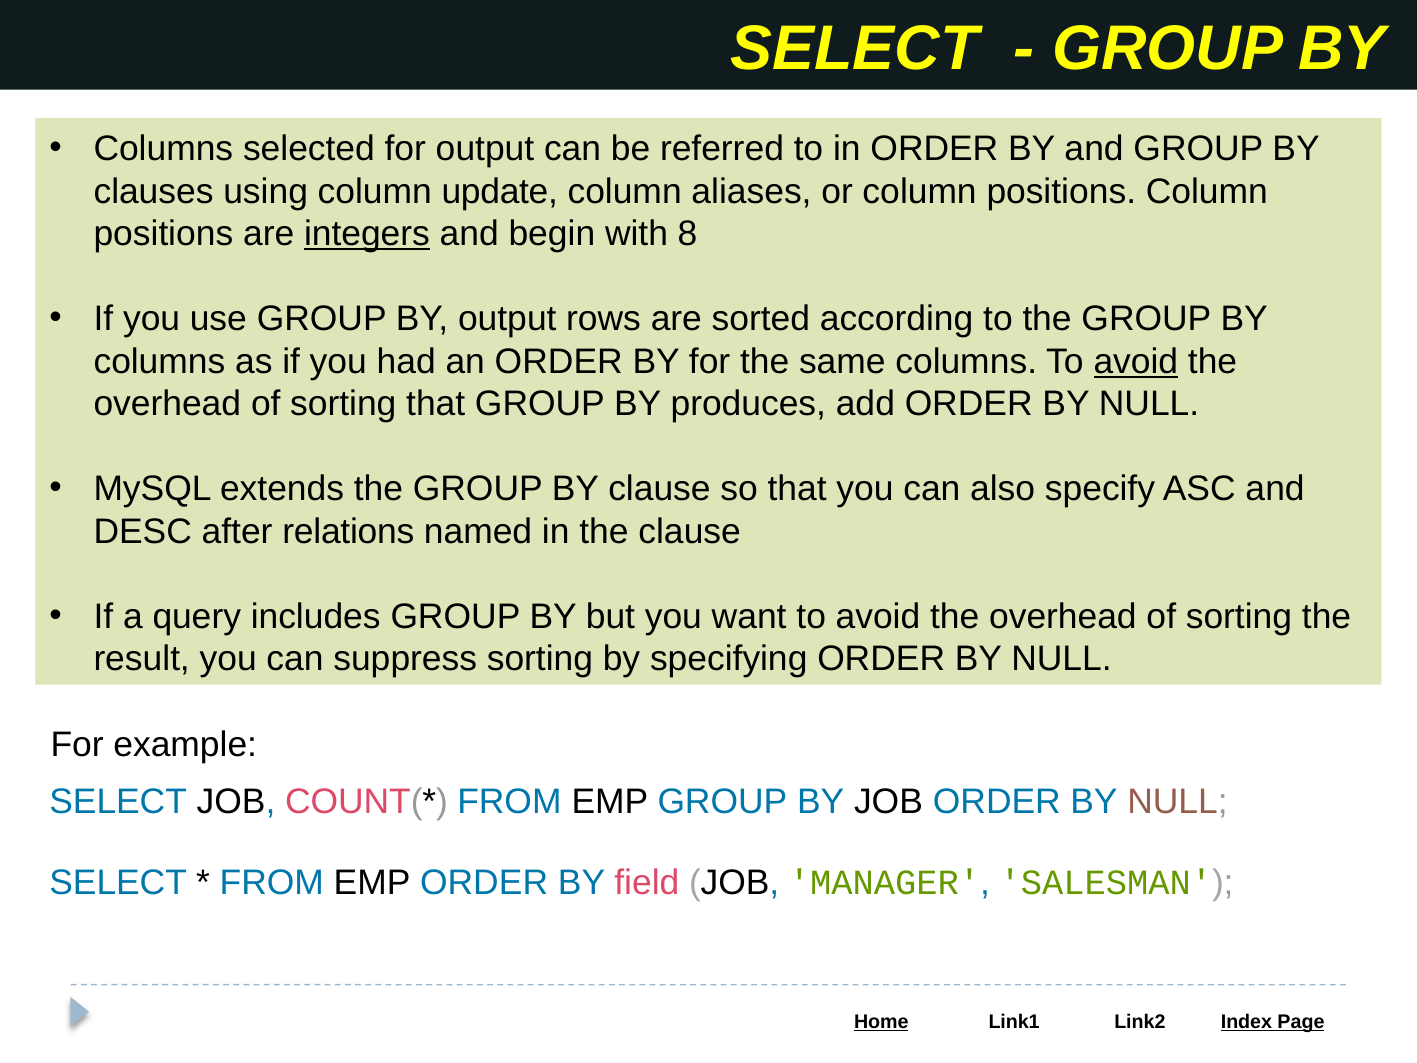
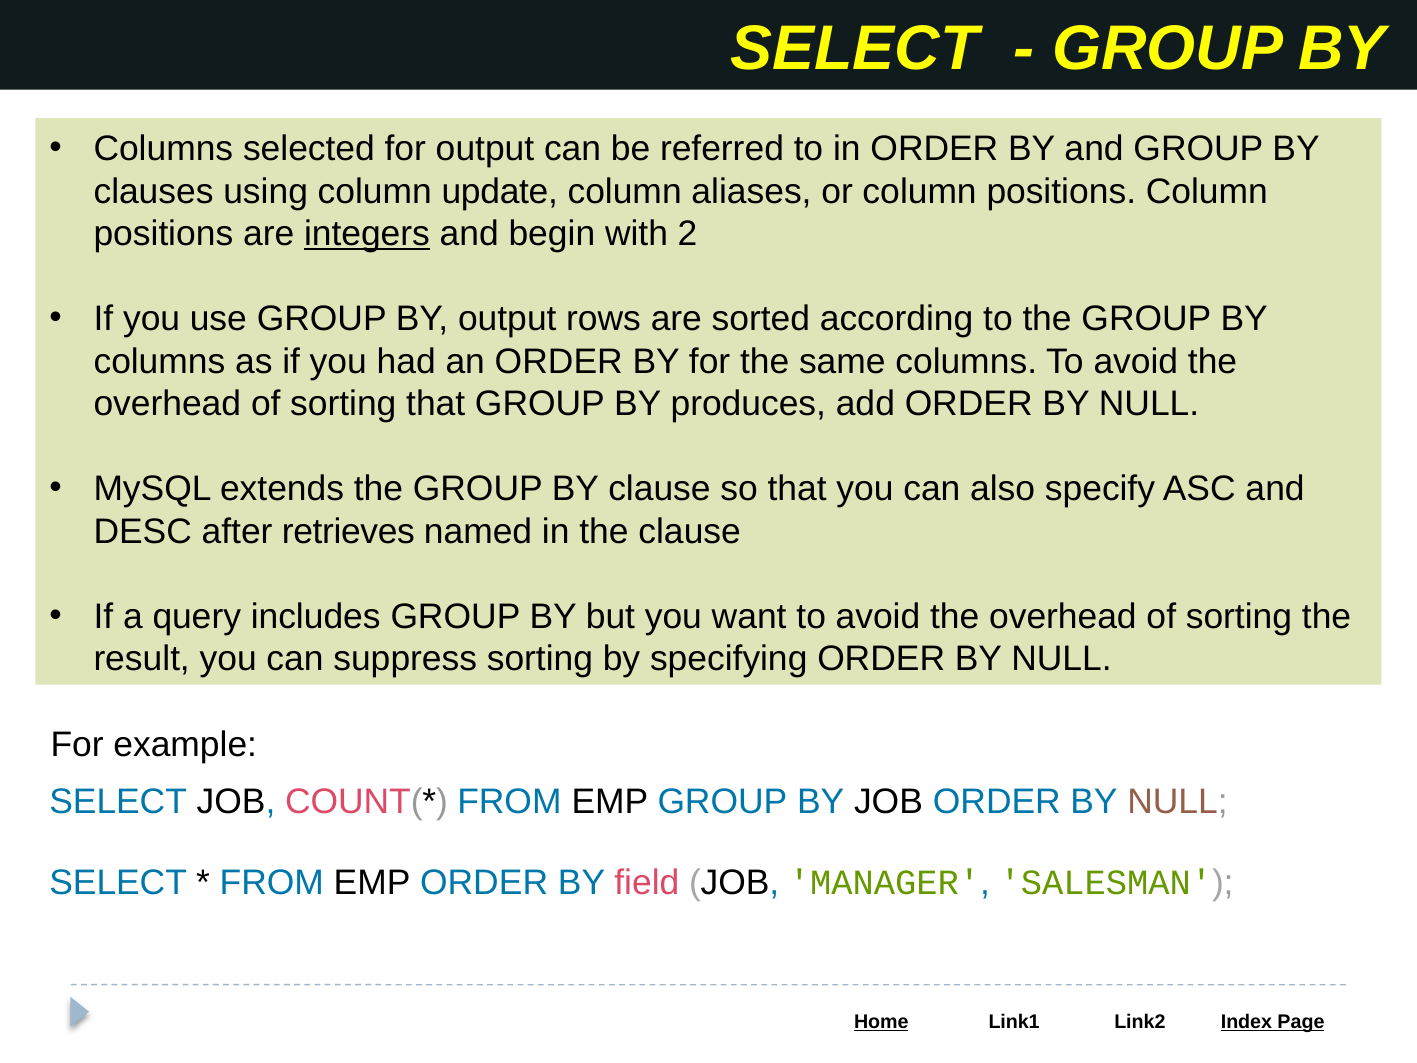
8: 8 -> 2 (688, 234)
avoid underline: present -> none (1136, 361)
relations: relations -> retrieves (348, 531)
